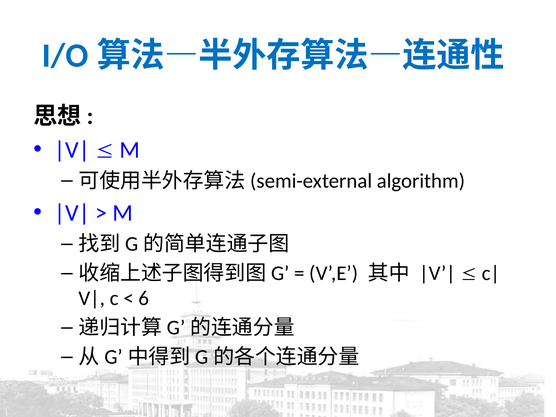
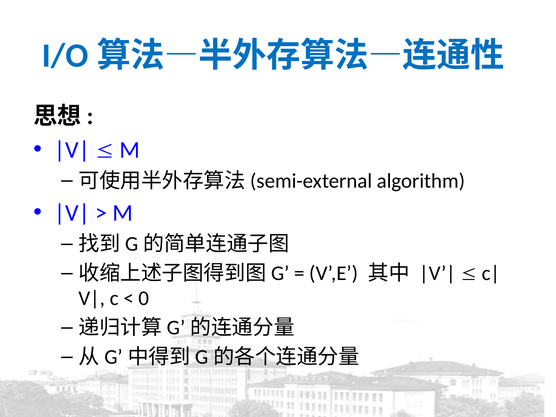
6: 6 -> 0 (144, 298)
